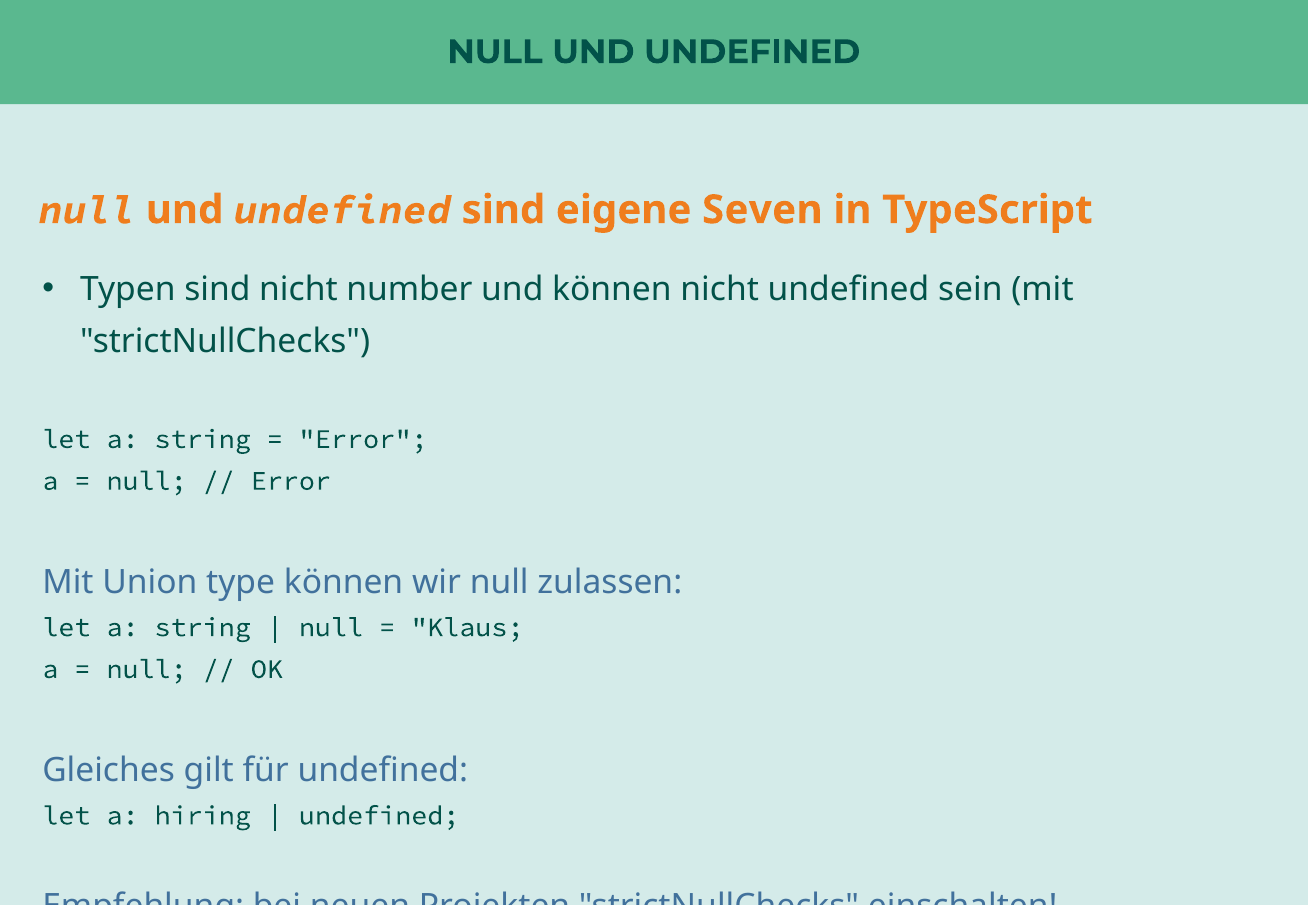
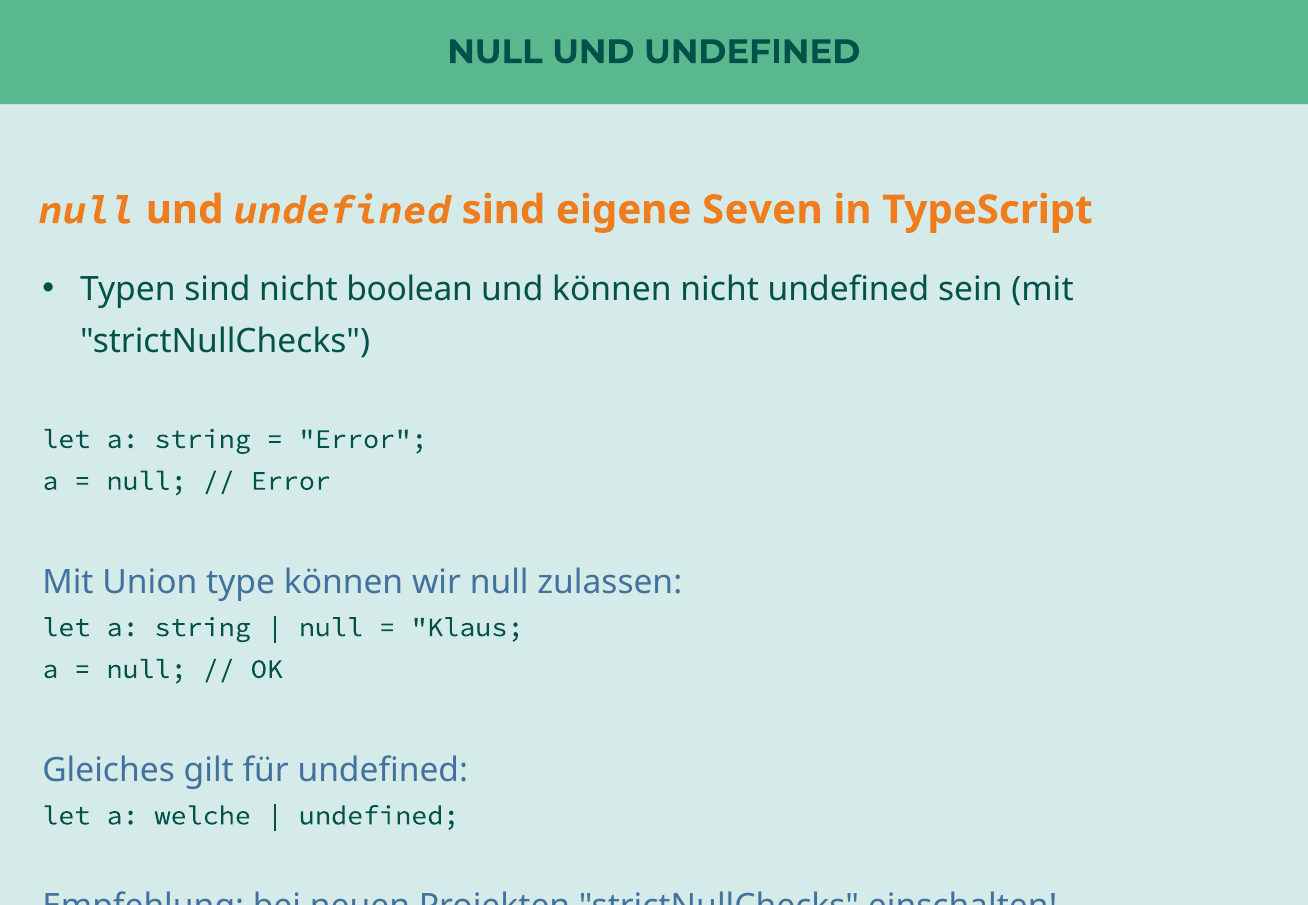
number: number -> boolean (410, 289)
hiring: hiring -> welche (203, 816)
